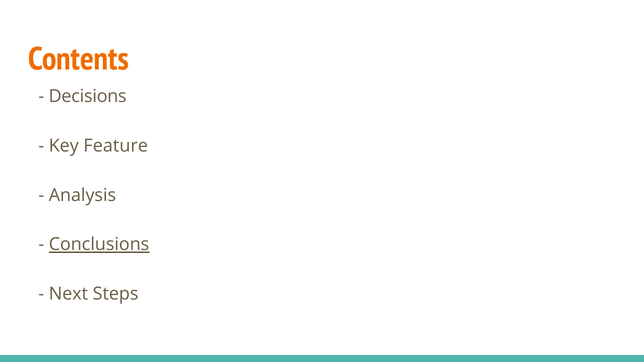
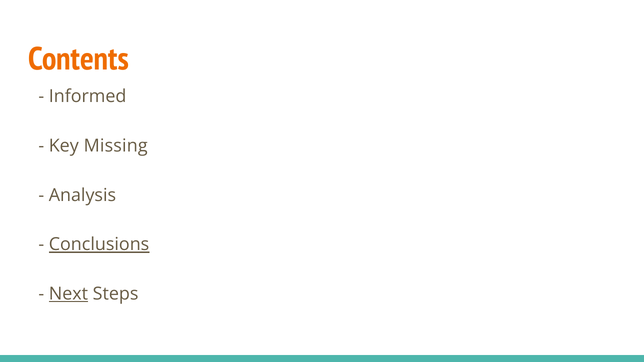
Decisions: Decisions -> Informed (88, 97)
Feature: Feature -> Missing (116, 146)
Next underline: none -> present (68, 294)
